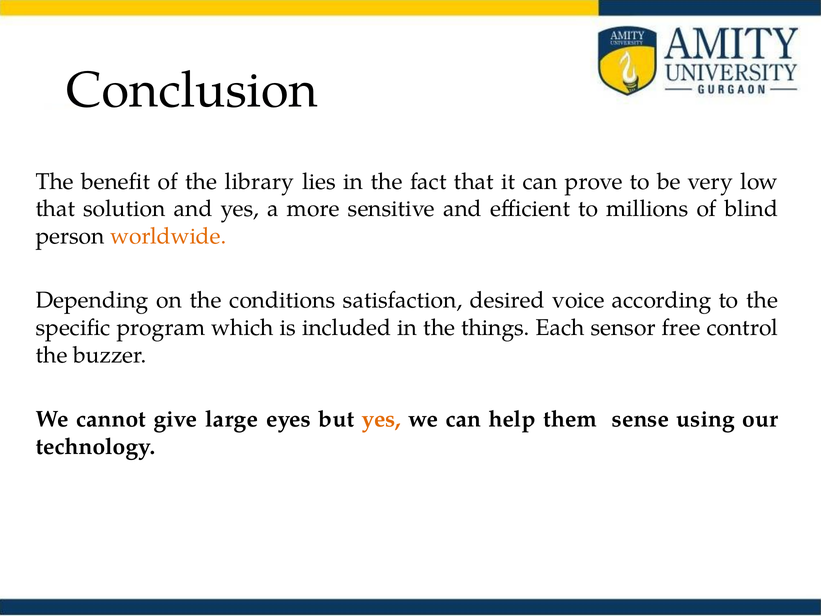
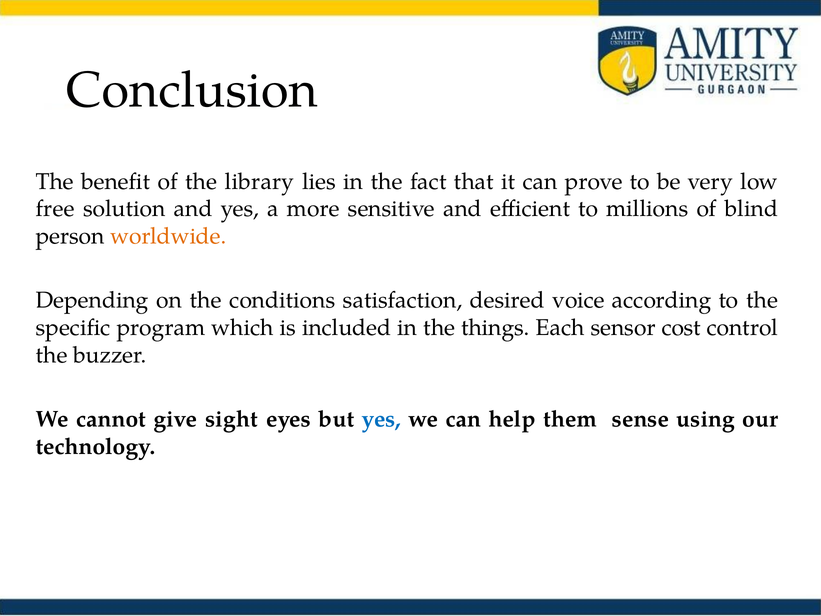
that: that -> free (55, 209)
free: free -> cost (681, 328)
large: large -> sight (232, 419)
yes colour: orange -> blue (381, 419)
